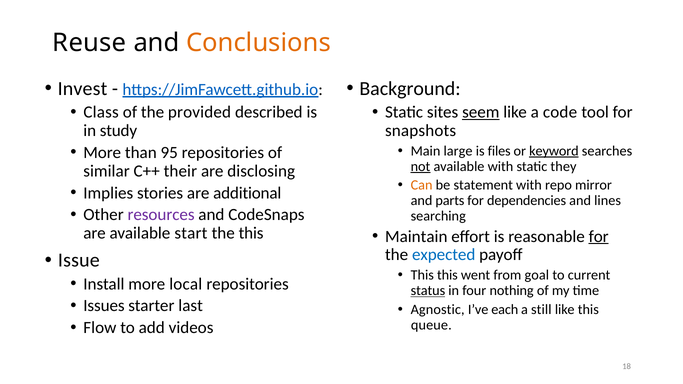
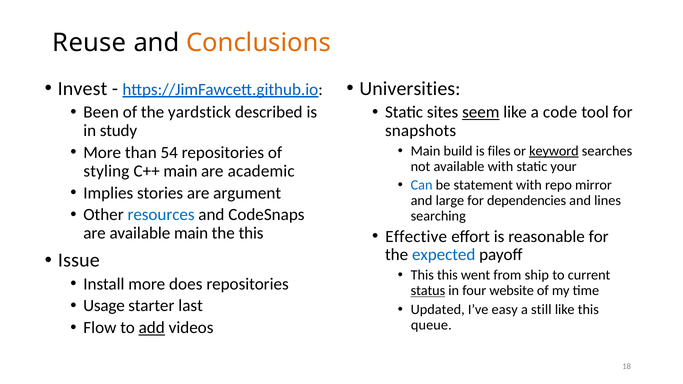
Background: Background -> Universities (410, 89)
Class: Class -> Been (101, 112)
provided: provided -> yardstick (200, 112)
large: large -> build (458, 151)
95: 95 -> 54 (169, 153)
not underline: present -> none (421, 166)
they: they -> your (564, 166)
similar: similar -> styling (106, 171)
C++ their: their -> main (180, 171)
disclosing: disclosing -> academic (261, 171)
Can colour: orange -> blue (422, 185)
additional: additional -> argument (247, 193)
parts: parts -> large (450, 201)
resources colour: purple -> blue (161, 215)
available start: start -> main (191, 233)
Maintain: Maintain -> Effective (416, 236)
for underline: present -> none (599, 236)
goal: goal -> ship (537, 275)
local: local -> does (186, 284)
nothing: nothing -> website (512, 291)
Issues: Issues -> Usage (104, 306)
Agnostic: Agnostic -> Updated (438, 310)
each: each -> easy (505, 310)
add underline: none -> present (152, 328)
